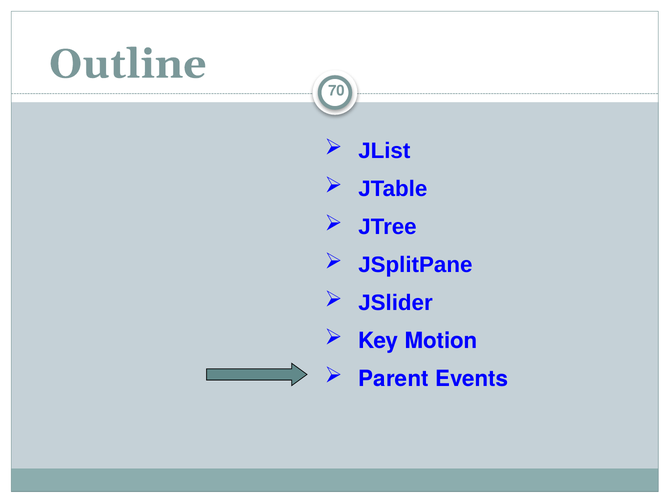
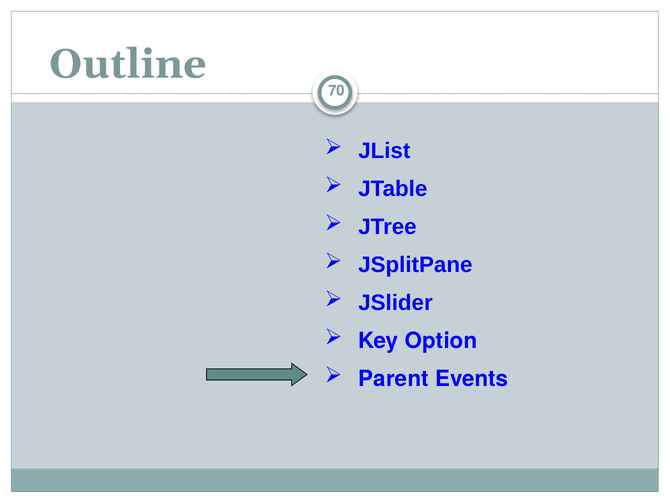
Motion: Motion -> Option (441, 341)
